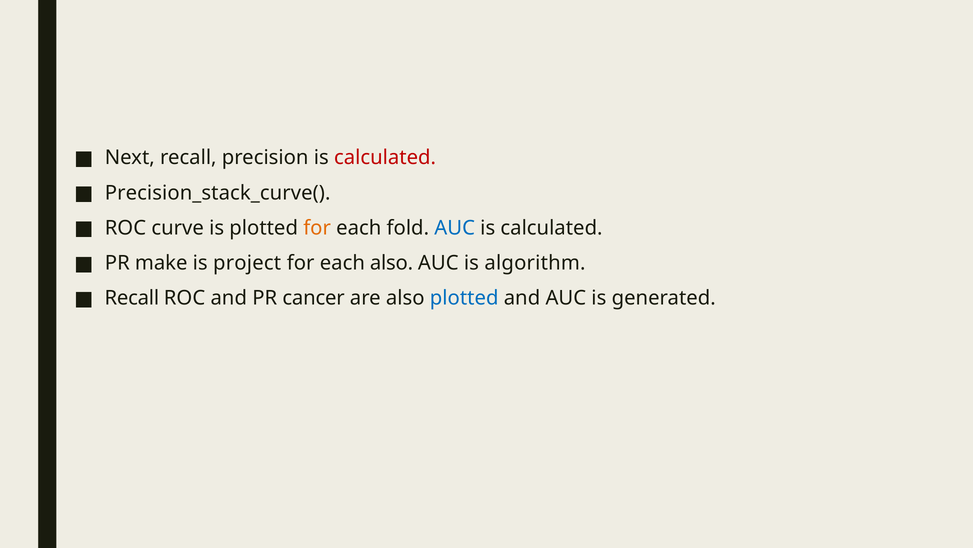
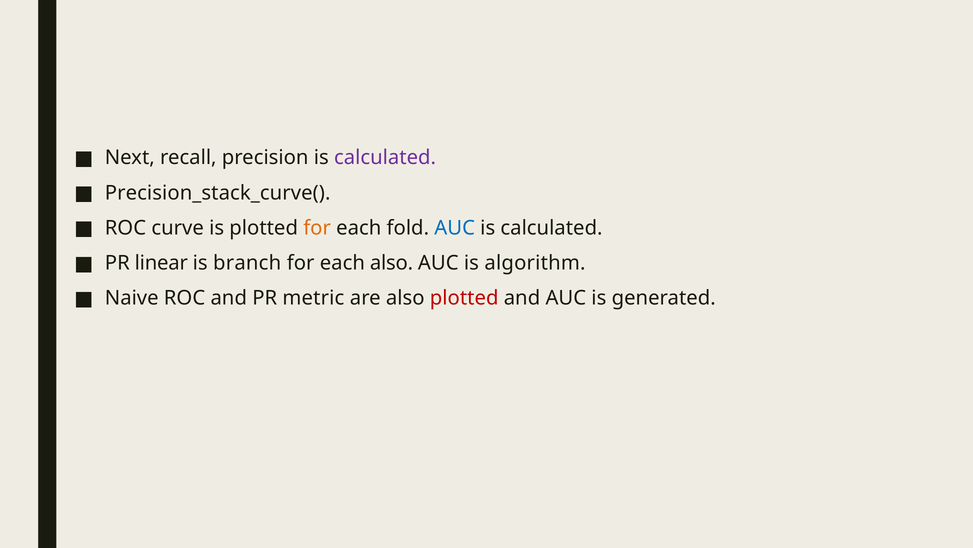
calculated colour: red -> purple (385, 158)
make: make -> linear (161, 263)
project: project -> branch (247, 263)
Recall: Recall -> Naive (132, 298)
cancer: cancer -> metric (313, 298)
plotted colour: blue -> red (464, 298)
